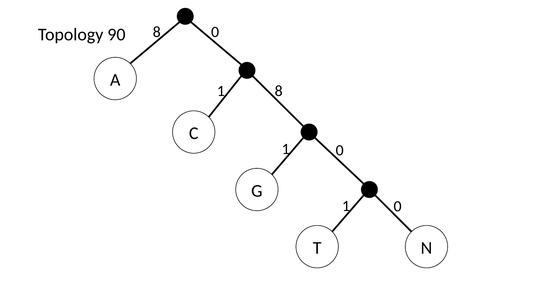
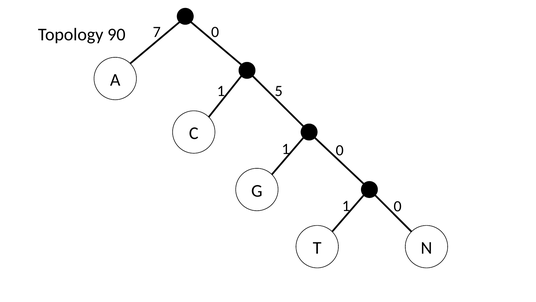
90 8: 8 -> 7 (157, 32)
1 8: 8 -> 5 (279, 91)
